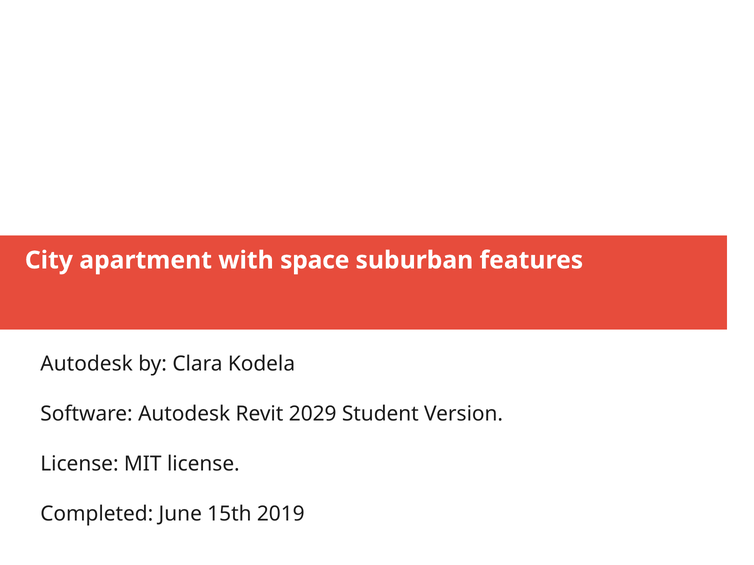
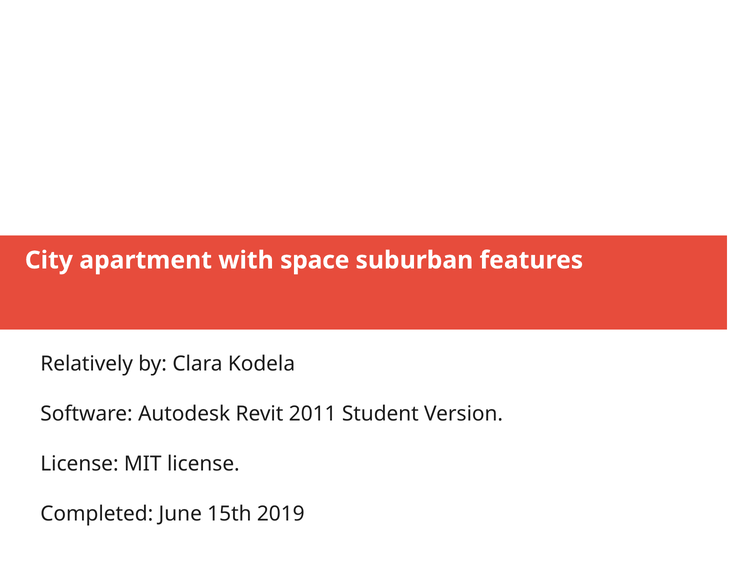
Autodesk: Autodesk -> Relatively (87, 364)
2029: 2029 -> 2011 (313, 414)
